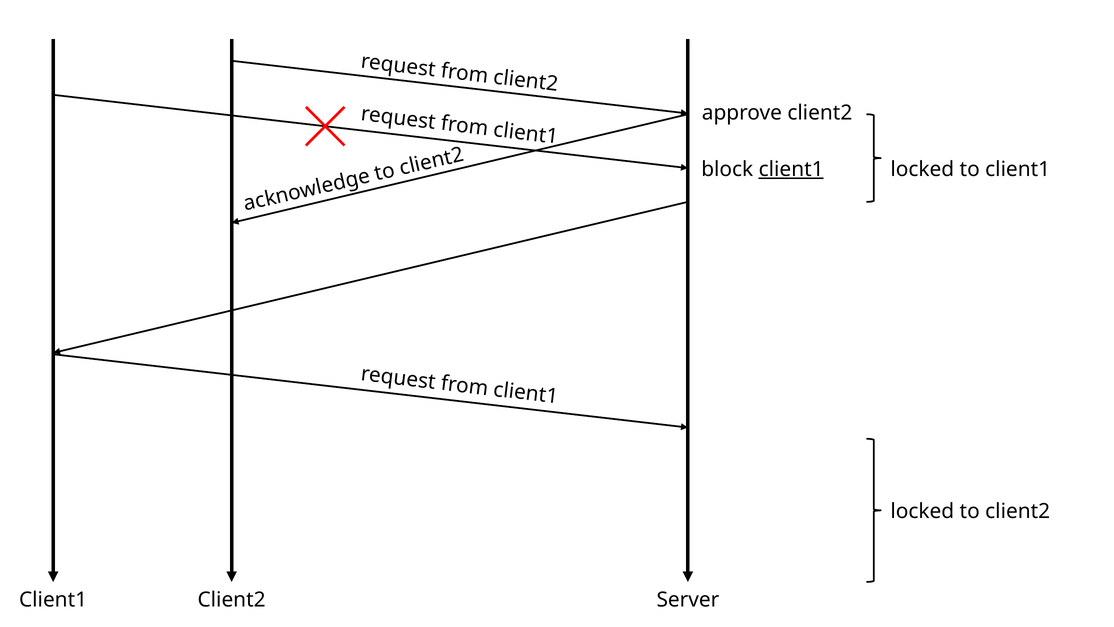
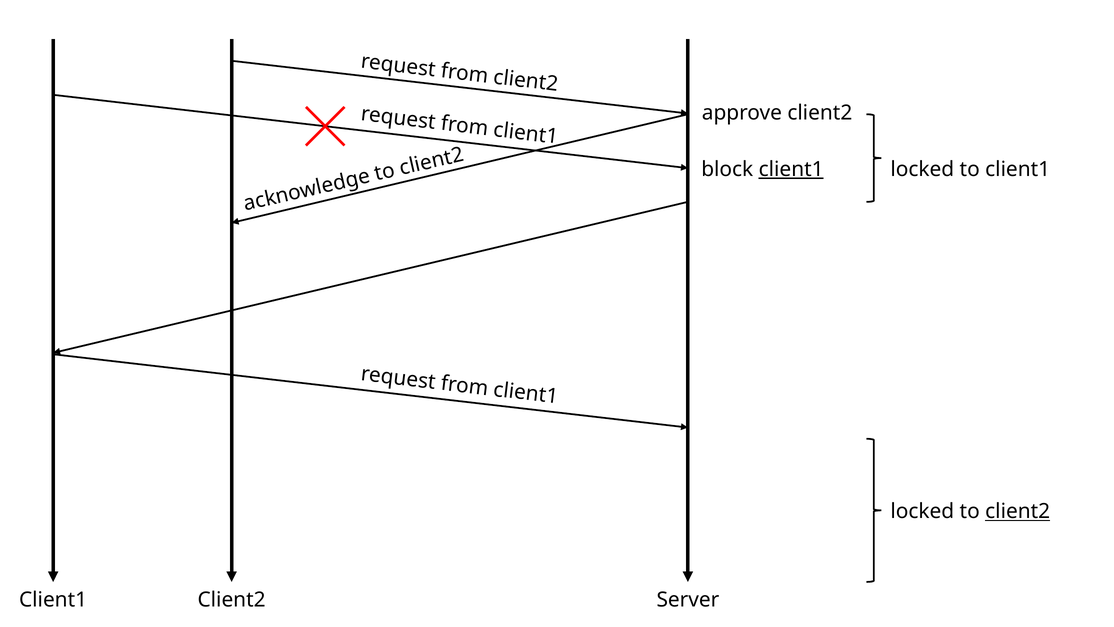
client2 underline: none -> present (1018, 511)
